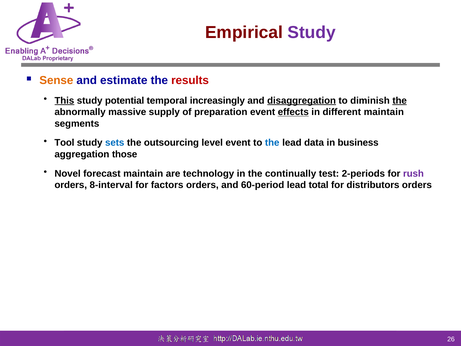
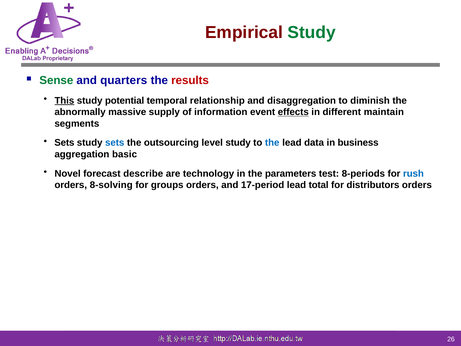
Study colour: purple -> green (312, 32)
Sense colour: orange -> green (56, 80)
estimate: estimate -> quarters (124, 80)
increasingly: increasingly -> relationship (217, 100)
disaggregation underline: present -> none (302, 100)
the underline: present -> none (400, 100)
preparation: preparation -> information (221, 112)
Tool: Tool -> Sets (64, 143)
level event: event -> study (238, 143)
those: those -> basic (125, 154)
forecast maintain: maintain -> describe (143, 173)
continually: continually -> parameters (291, 173)
2-periods: 2-periods -> 8-periods (363, 173)
rush colour: purple -> blue (413, 173)
8-interval: 8-interval -> 8-solving (111, 185)
factors: factors -> groups (167, 185)
60-period: 60-period -> 17-period (263, 185)
